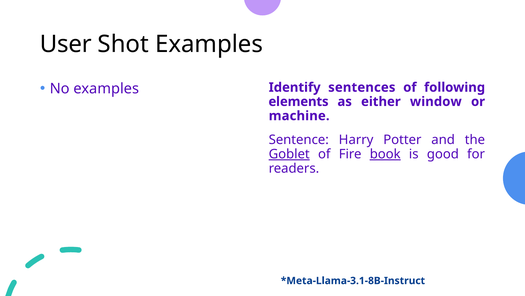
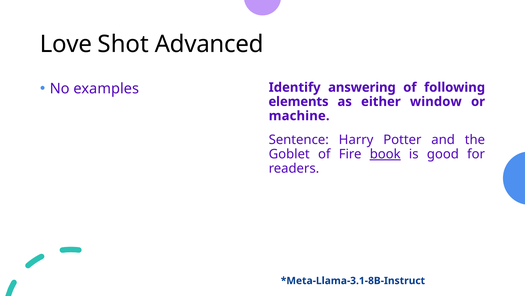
User: User -> Love (66, 44)
Shot Examples: Examples -> Advanced (209, 44)
sentences: sentences -> answering (362, 87)
Goblet underline: present -> none (289, 154)
